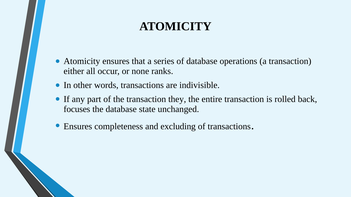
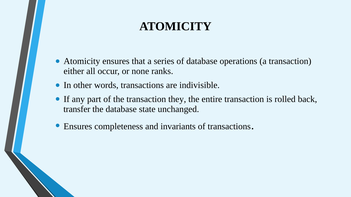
focuses: focuses -> transfer (77, 109)
excluding: excluding -> invariants (178, 127)
